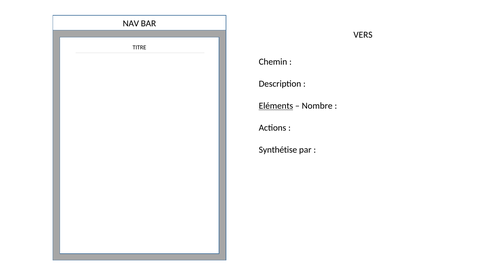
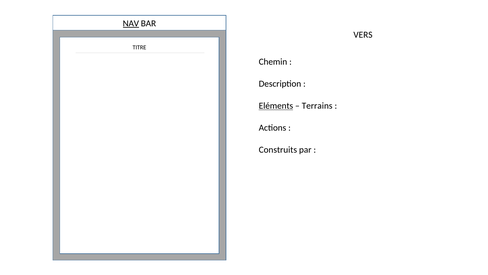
NAV underline: none -> present (131, 23)
Nombre: Nombre -> Terrains (317, 106)
Synthétise: Synthétise -> Construits (278, 150)
